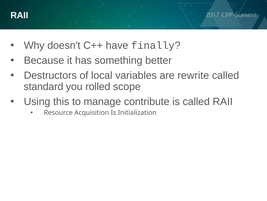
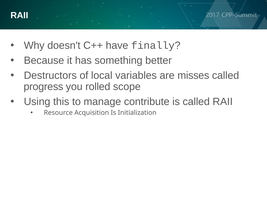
rewrite: rewrite -> misses (193, 75)
standard: standard -> progress (43, 86)
